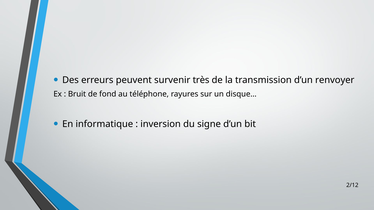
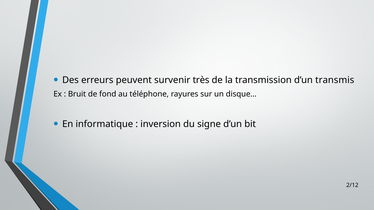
renvoyer: renvoyer -> transmis (335, 80)
